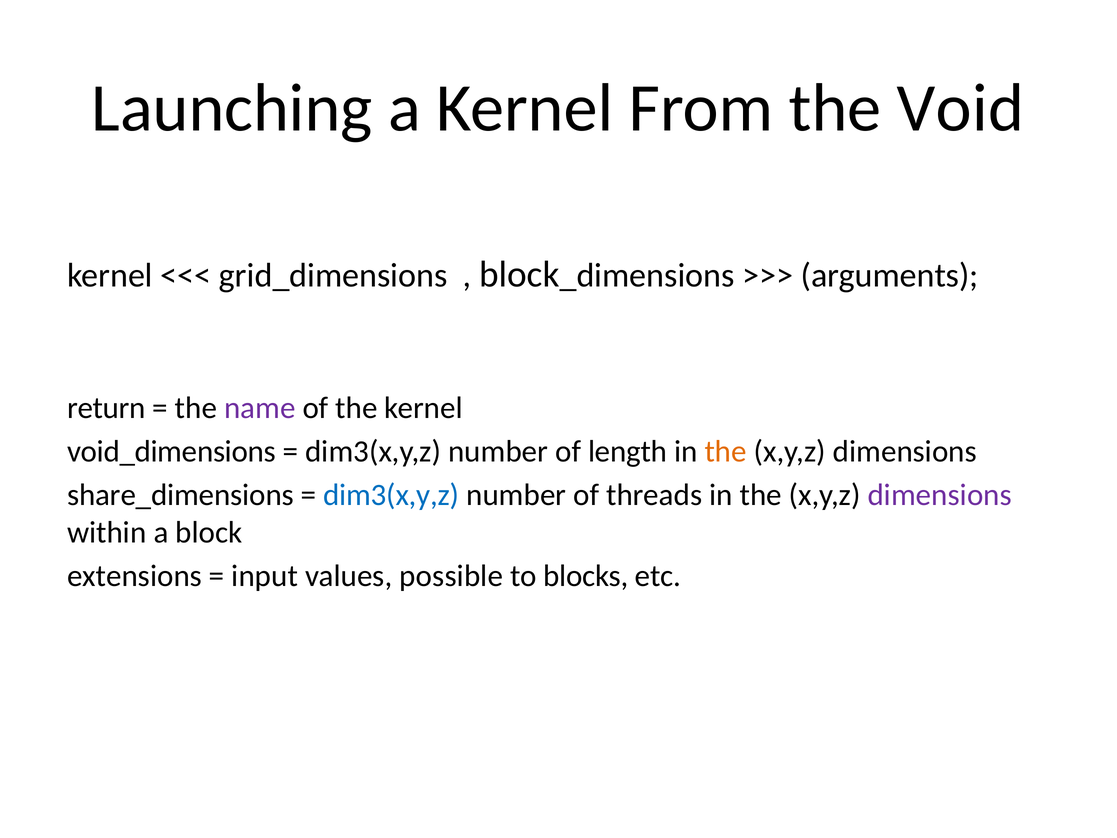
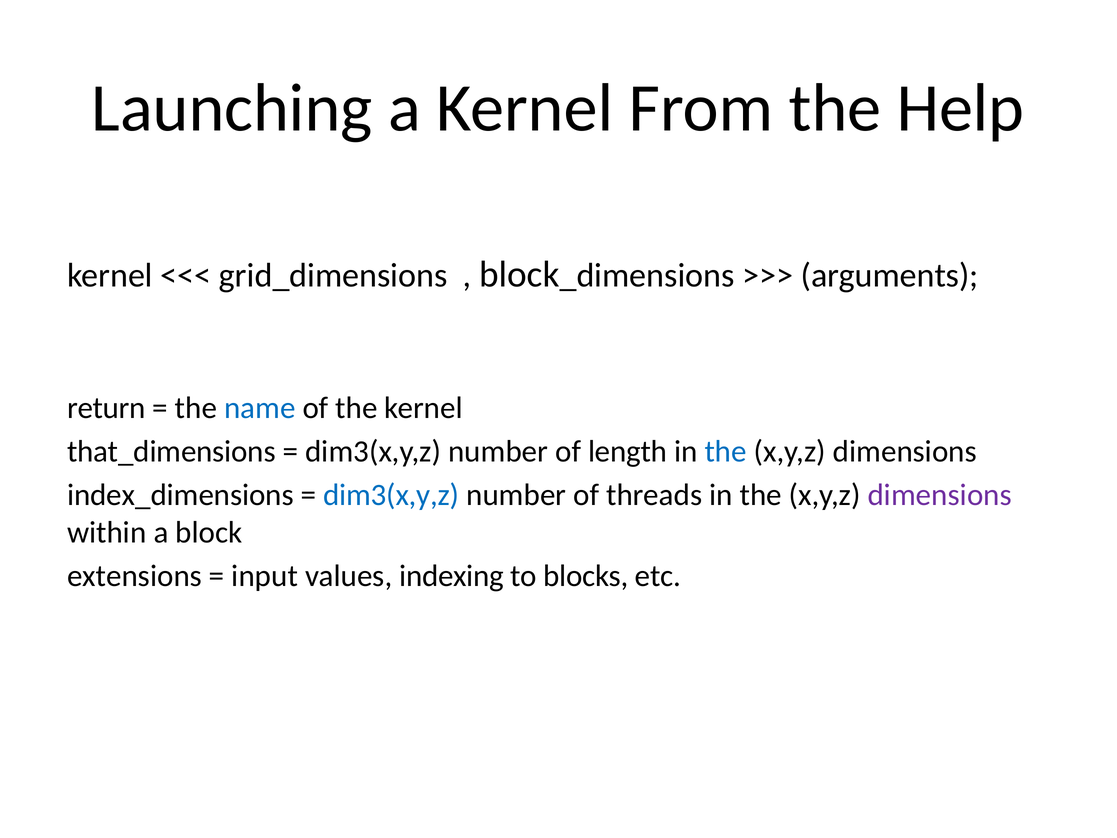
Void: Void -> Help (961, 108)
name colour: purple -> blue (260, 408)
void_dimensions: void_dimensions -> that_dimensions (171, 452)
the colour: orange -> blue (726, 452)
share_dimensions: share_dimensions -> index_dimensions (180, 495)
possible: possible -> indexing (451, 576)
